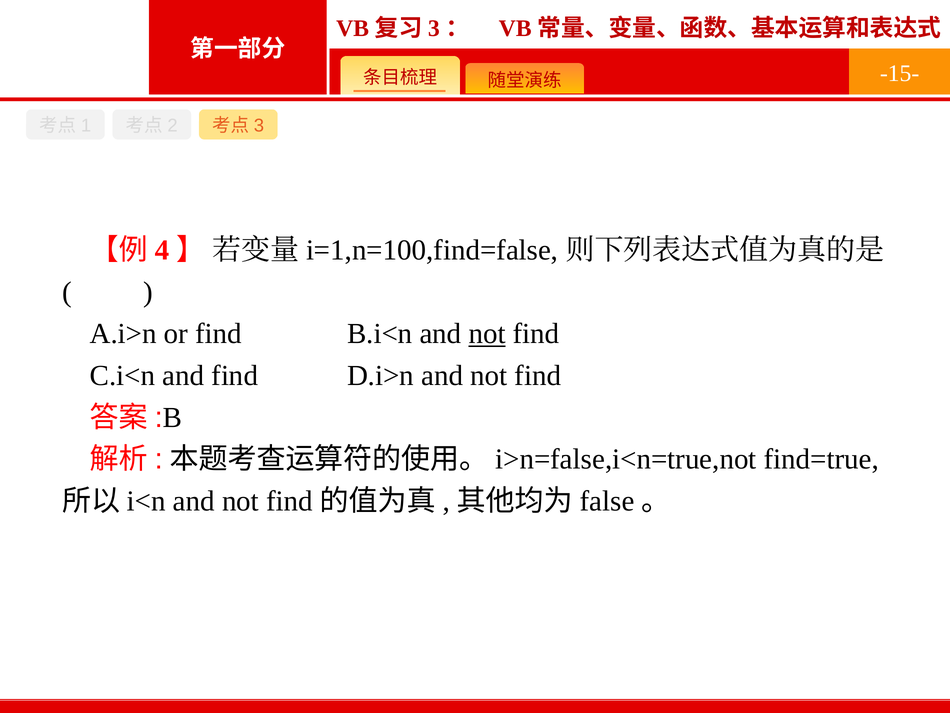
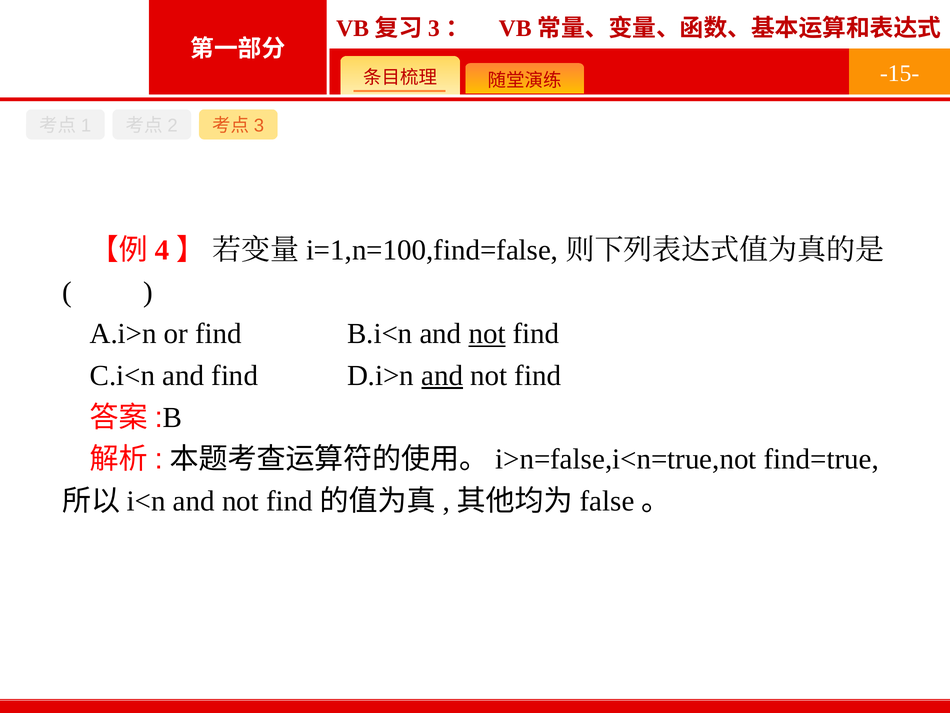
and underline: none -> present (442, 375)
